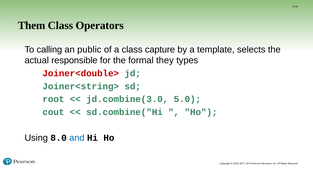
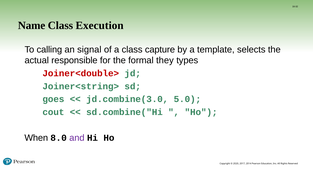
Them: Them -> Name (32, 25)
Operators: Operators -> Execution (100, 25)
public: public -> signal (89, 50)
root: root -> goes (53, 99)
Using: Using -> When (36, 138)
and colour: blue -> purple (77, 138)
